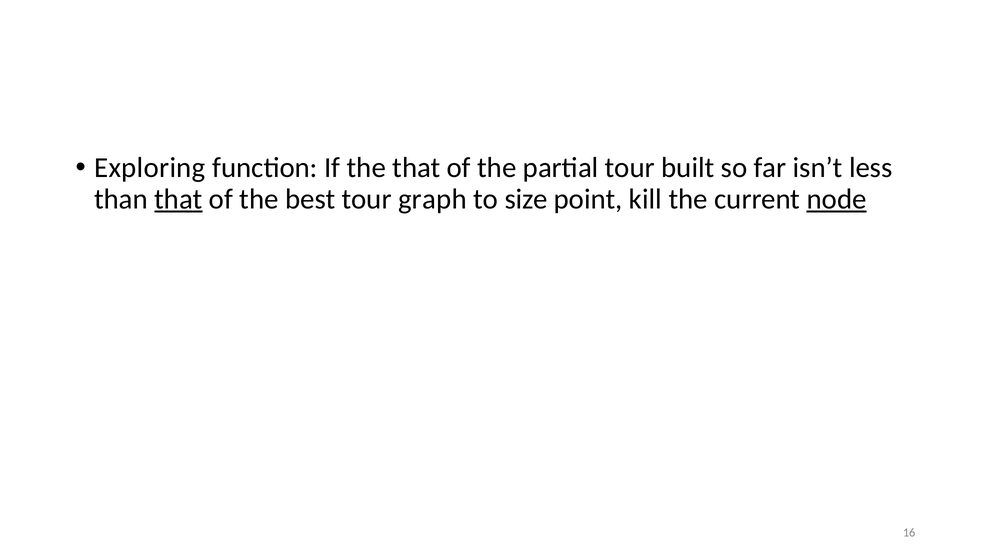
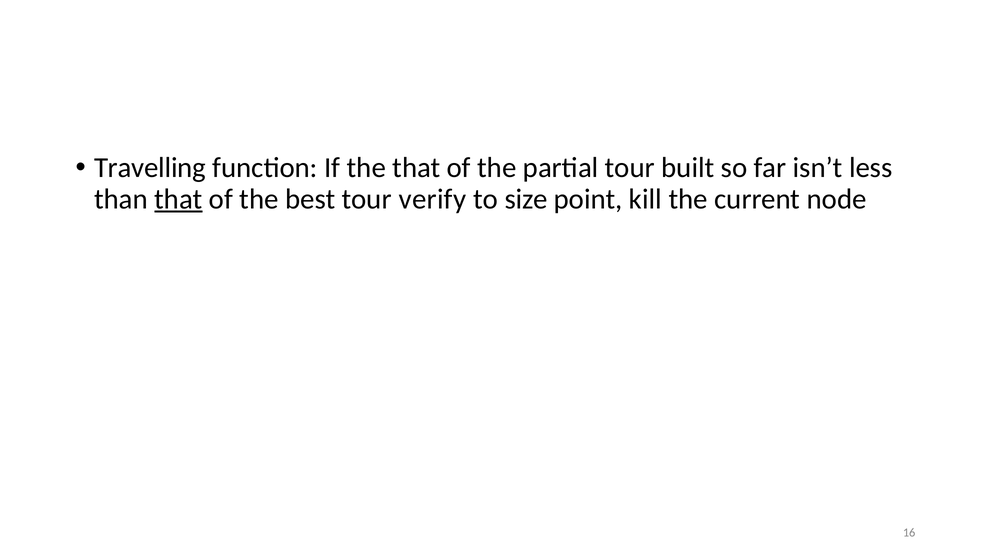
Exploring: Exploring -> Travelling (150, 168)
graph: graph -> verify (432, 199)
node underline: present -> none (837, 199)
